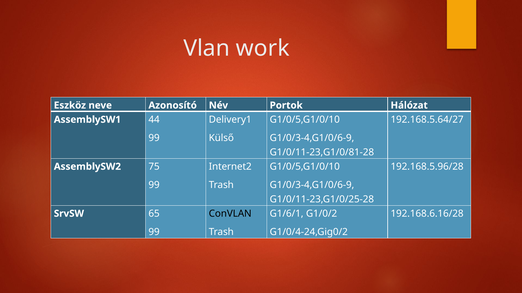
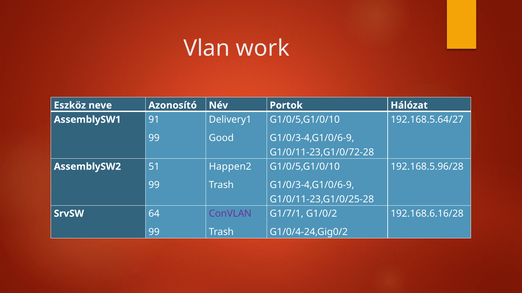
44: 44 -> 91 (154, 120)
Külső: Külső -> Good (221, 138)
G1/0/11-23,G1/0/81-28: G1/0/11-23,G1/0/81-28 -> G1/0/11-23,G1/0/72-28 (322, 153)
Internet2: Internet2 -> Happen2 (230, 167)
75: 75 -> 51 (154, 167)
ConVLAN colour: black -> purple (230, 214)
G1/6/1: G1/6/1 -> G1/7/1 (287, 214)
65: 65 -> 64 (154, 214)
